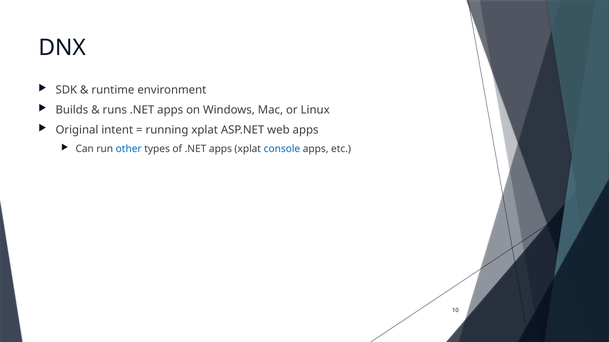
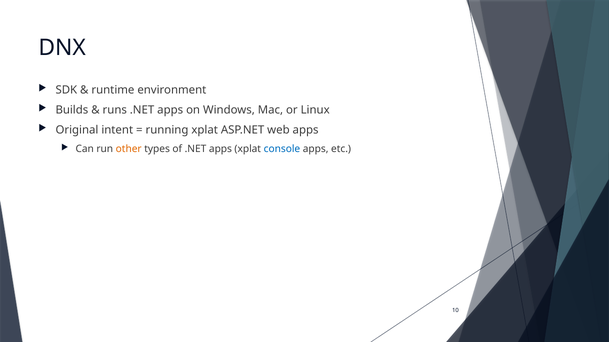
other colour: blue -> orange (129, 149)
